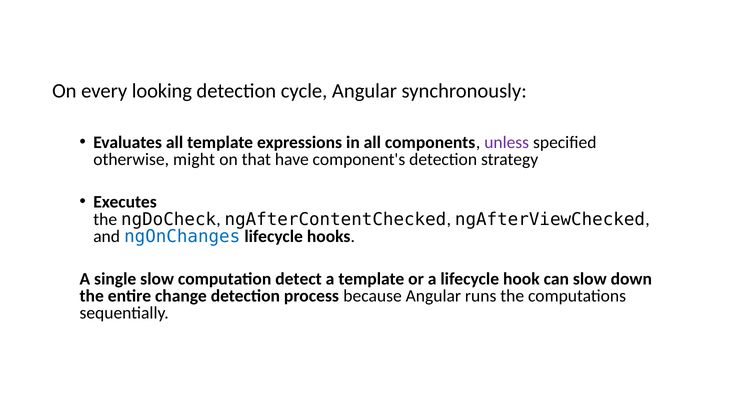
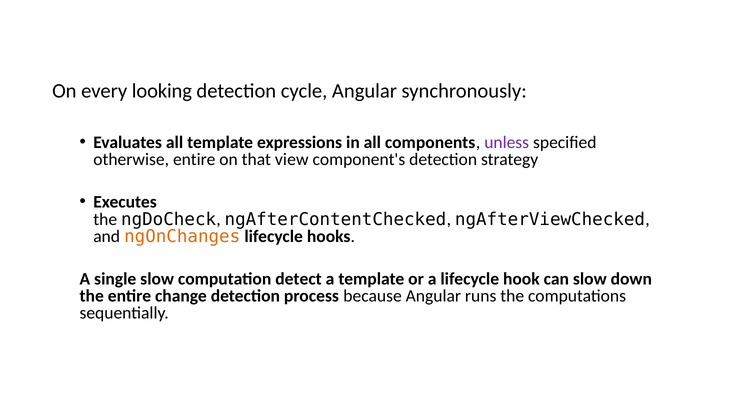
otherwise might: might -> entire (194, 159)
have: have -> view (292, 159)
ngOnChanges colour: blue -> orange (182, 236)
